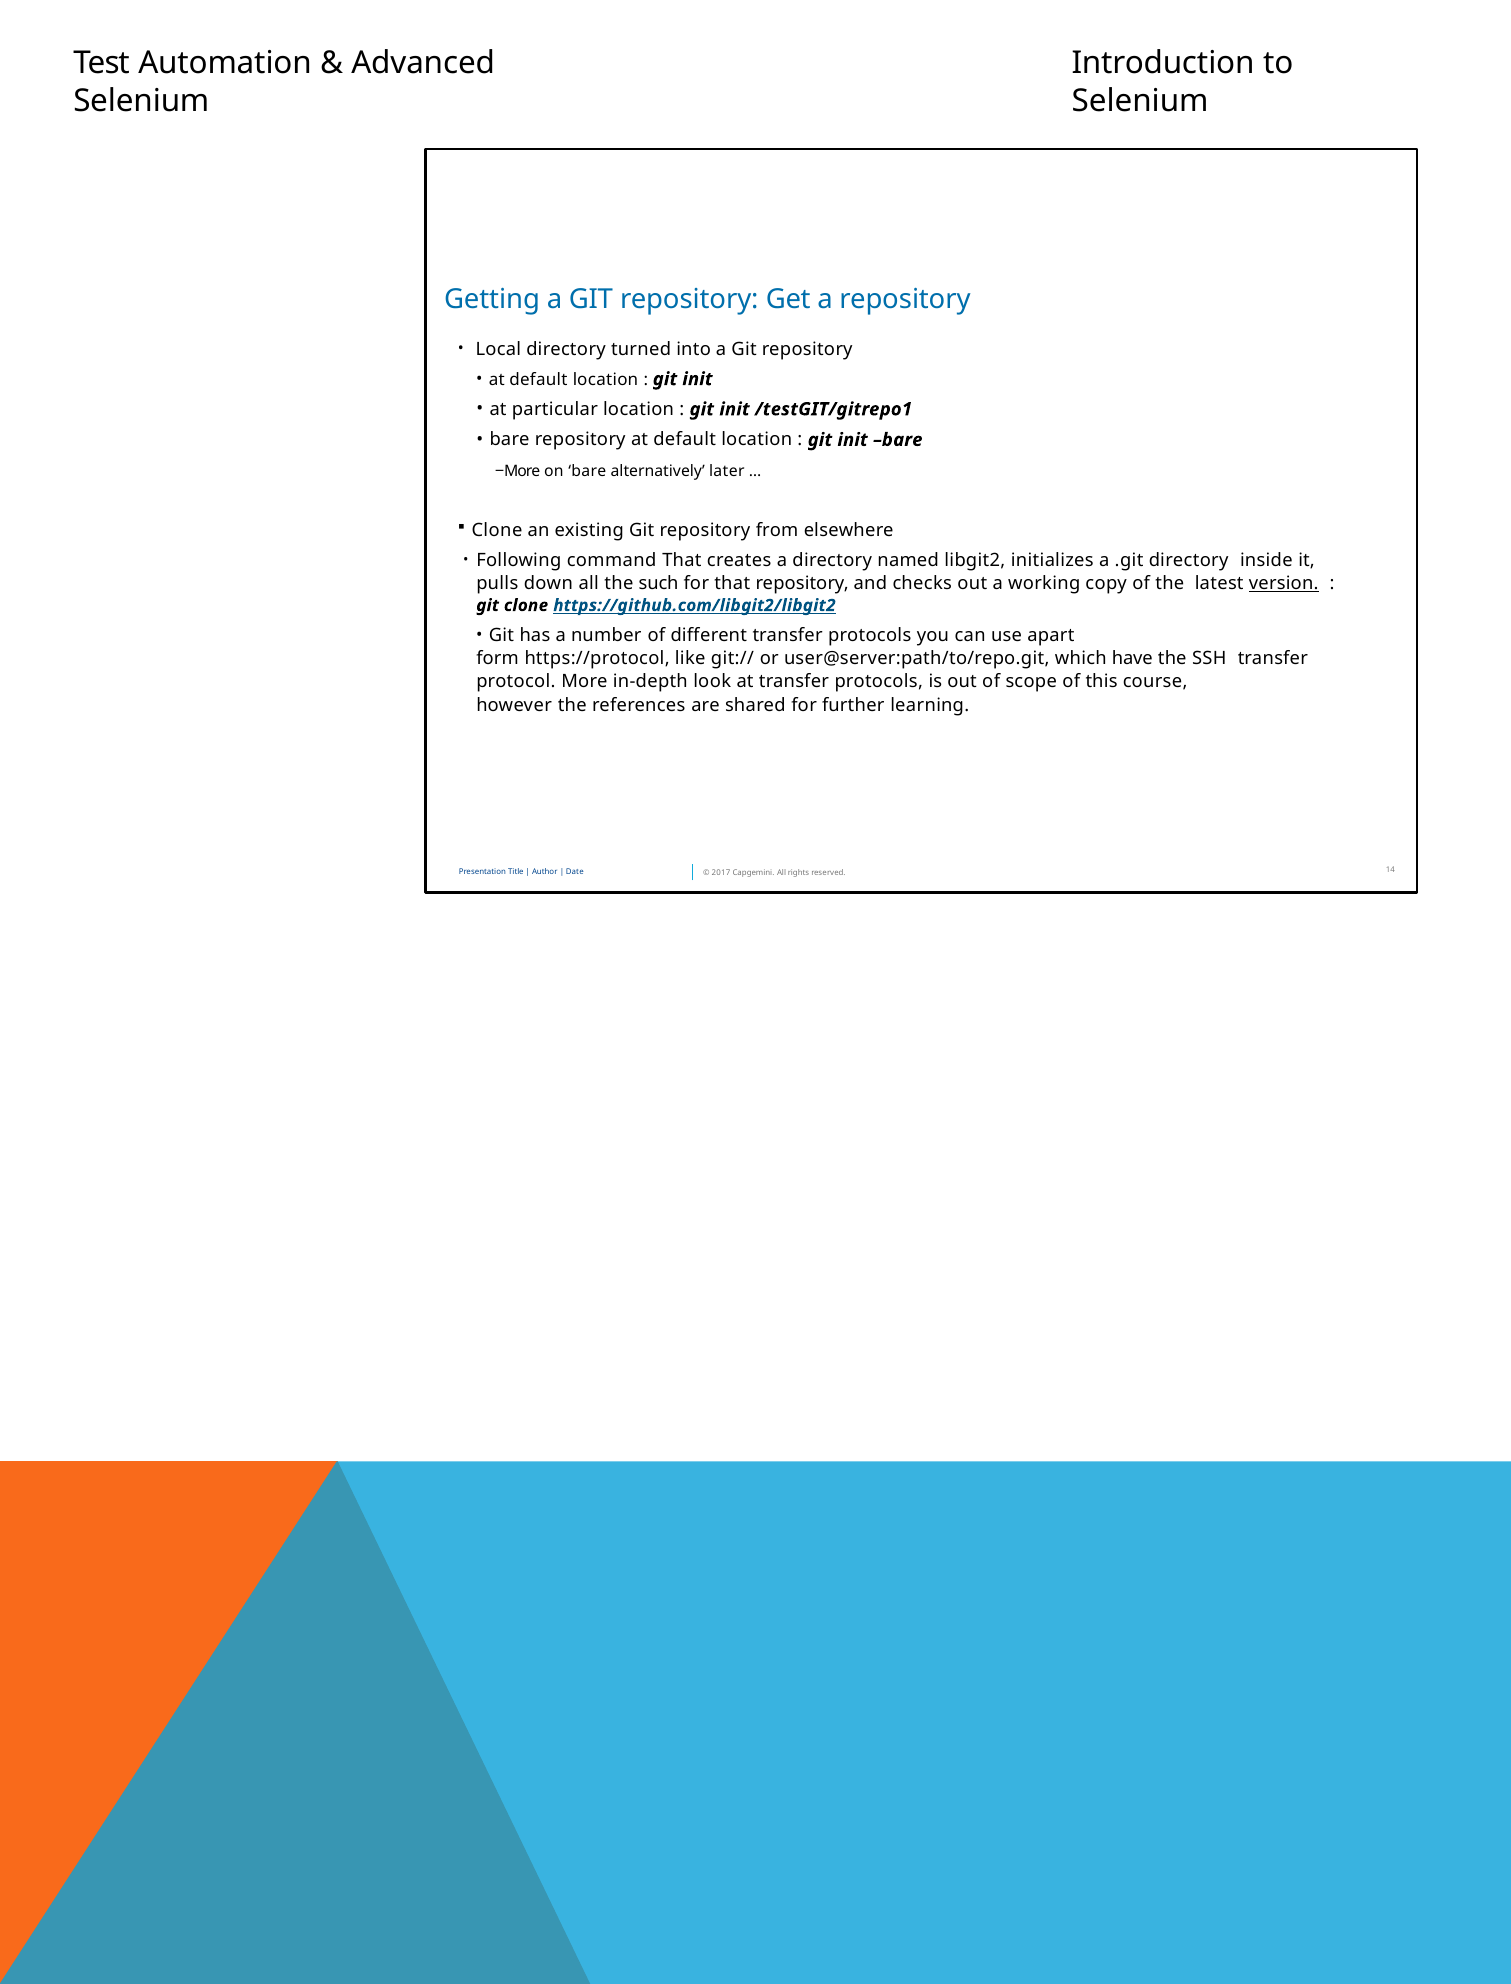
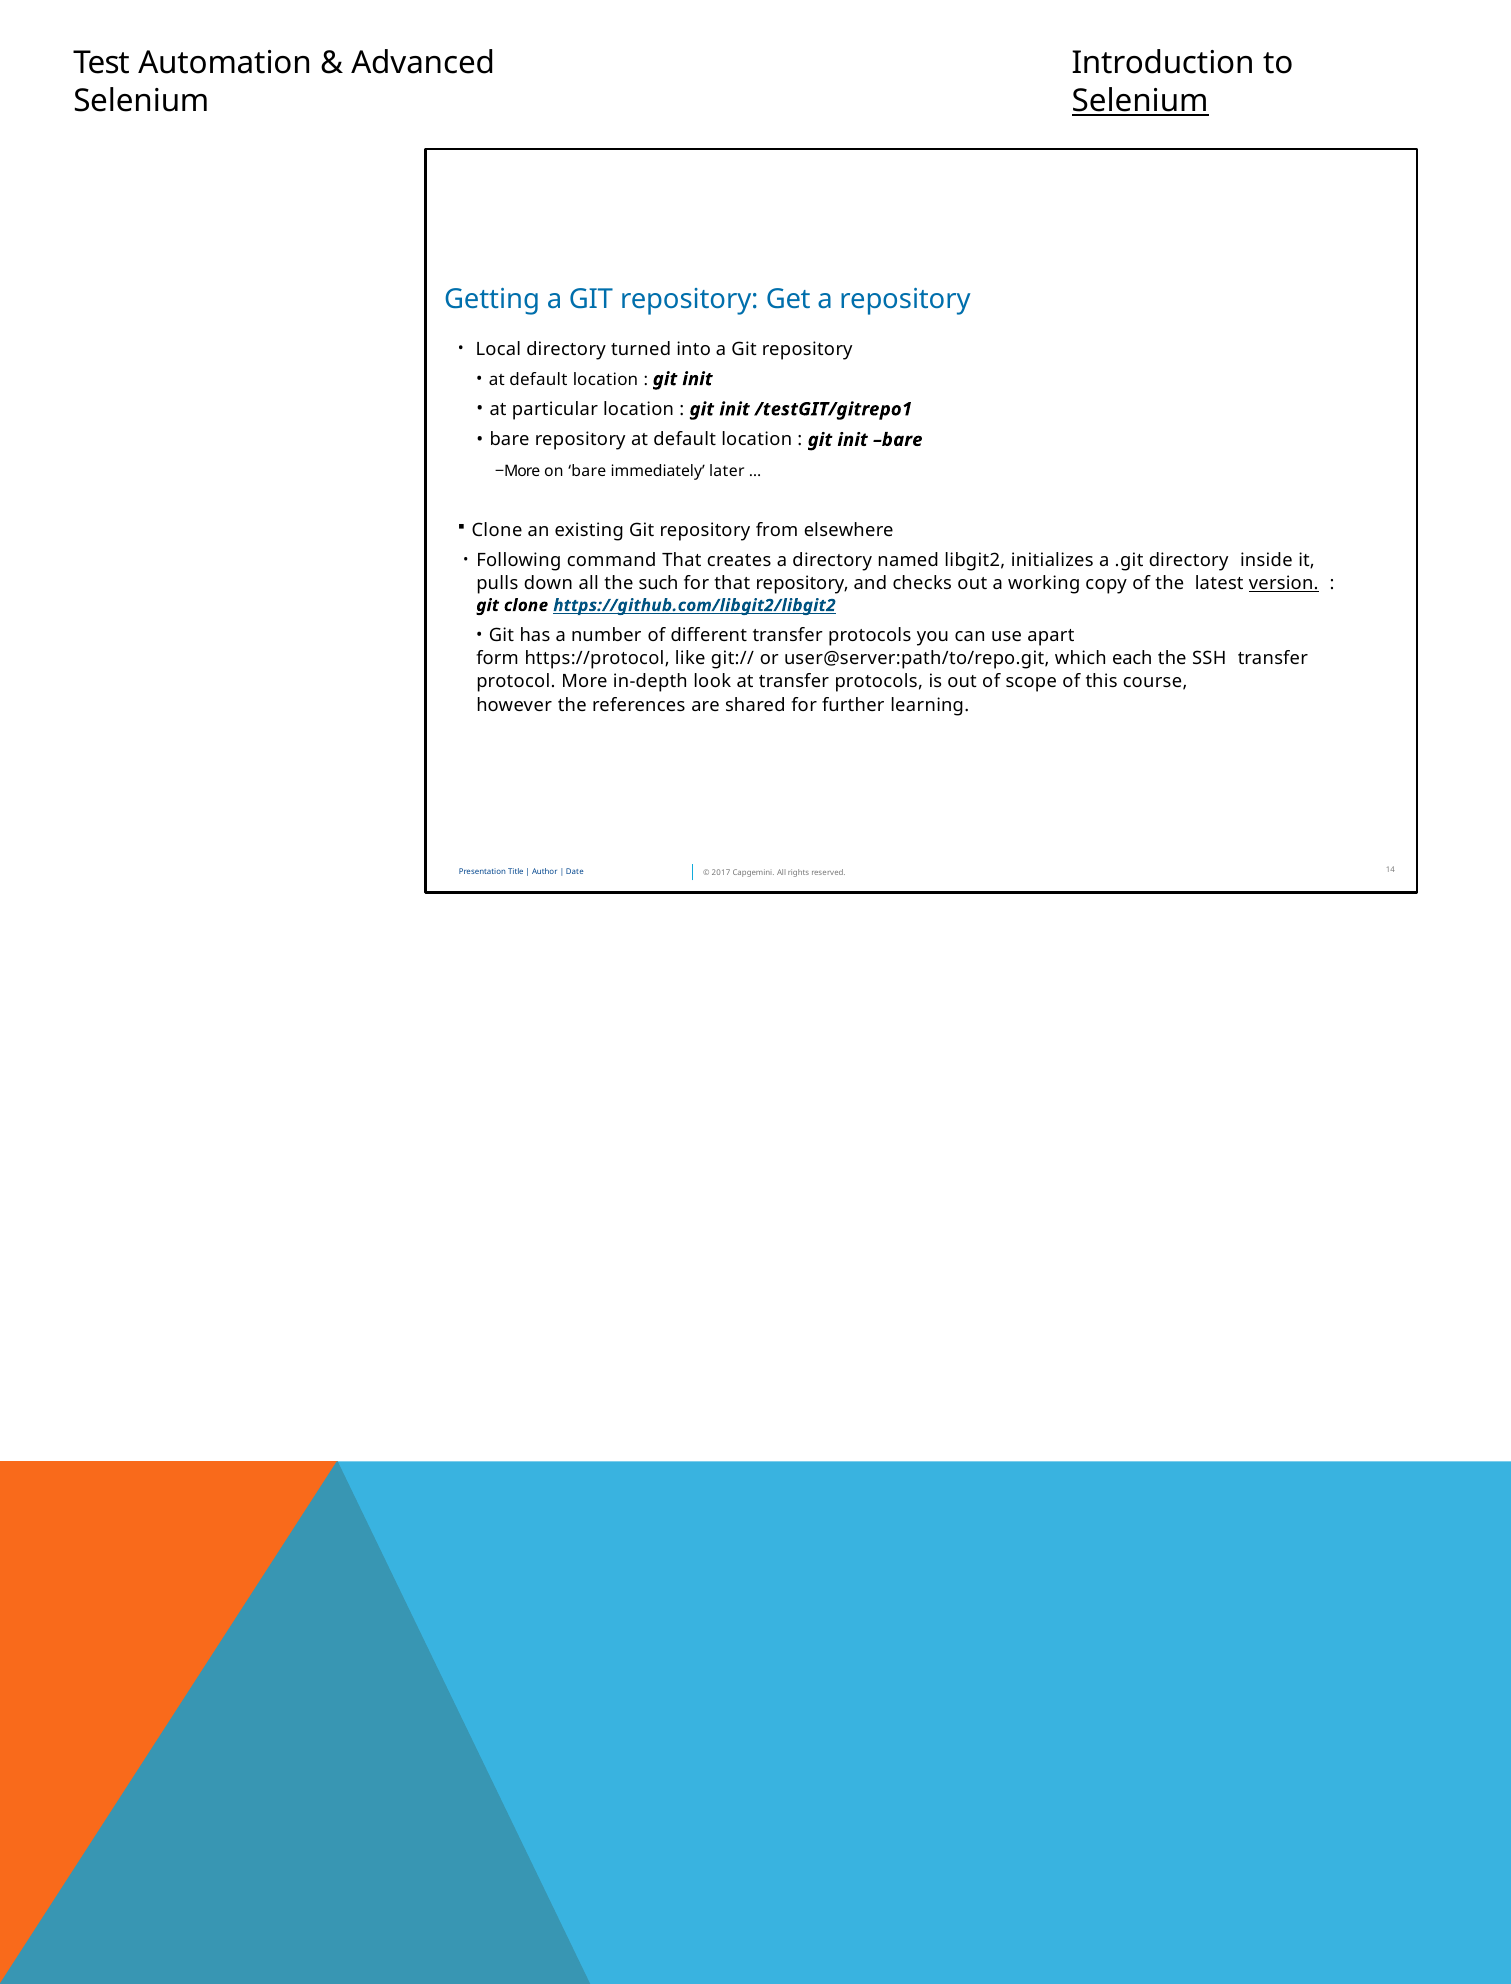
Selenium underline: none -> present (1140, 101)
alternatively: alternatively -> immediately (658, 471)
have: have -> each (1132, 658)
